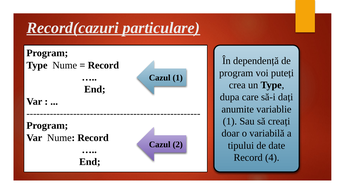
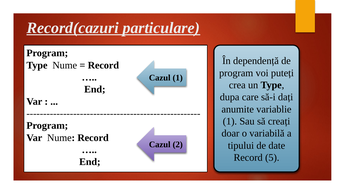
4: 4 -> 5 (272, 158)
